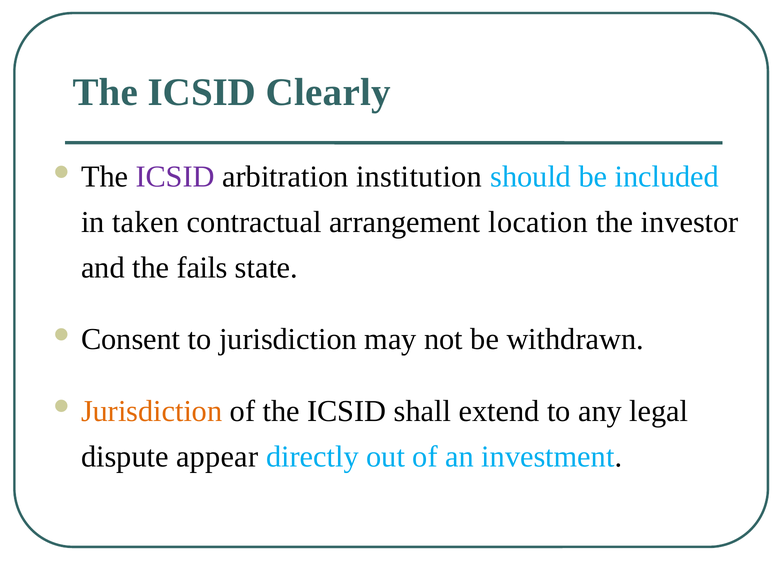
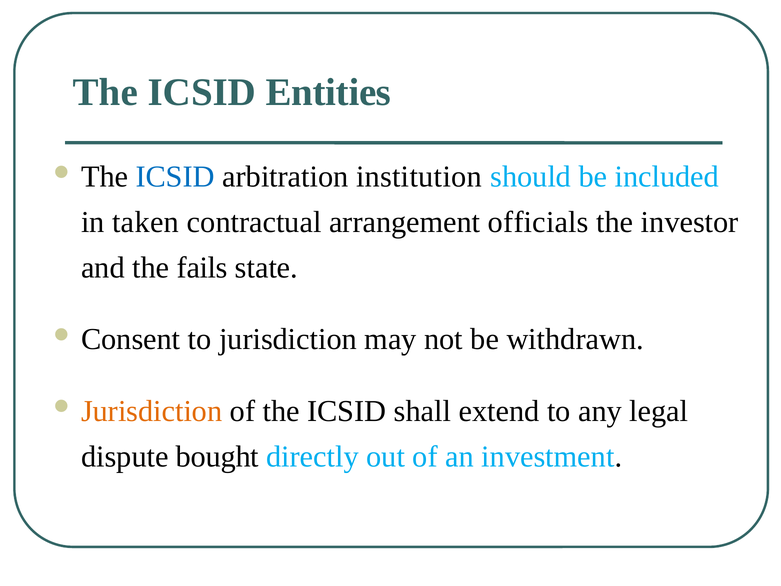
Clearly: Clearly -> Entities (328, 93)
ICSID colour: purple -> blue (175, 177)
location: location -> officials (538, 222)
appear: appear -> bought (217, 456)
